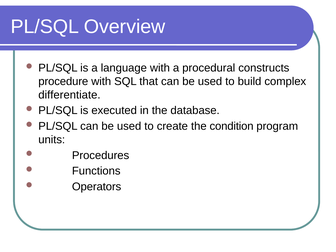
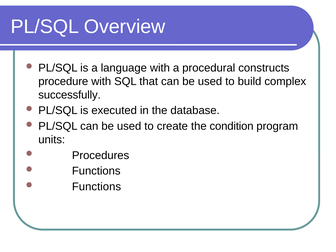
differentiate: differentiate -> successfully (70, 95)
Operators: Operators -> Functions (97, 187)
